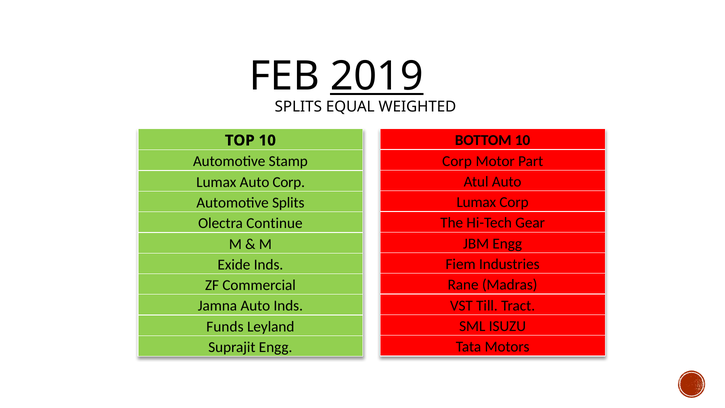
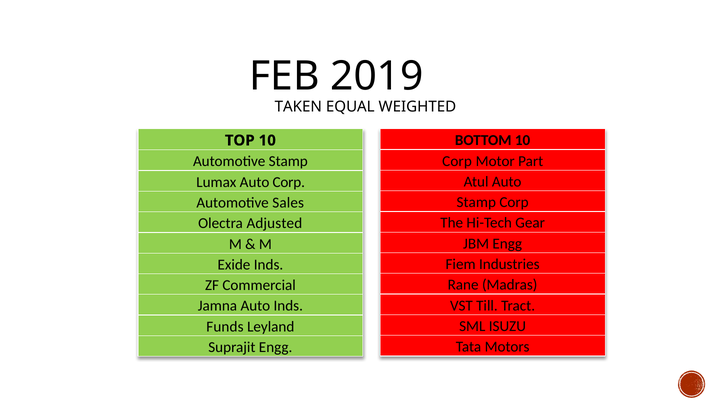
2019 underline: present -> none (377, 76)
SPLITS: SPLITS -> TAKEN (298, 107)
Lumax: Lumax -> Stamp (476, 202)
Automotive Splits: Splits -> Sales (288, 203)
Continue: Continue -> Adjusted (274, 223)
